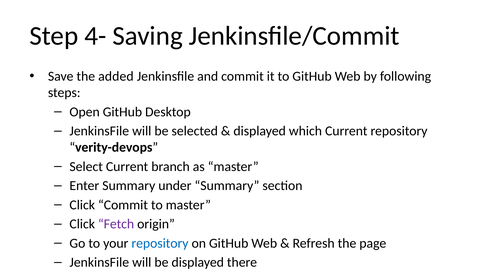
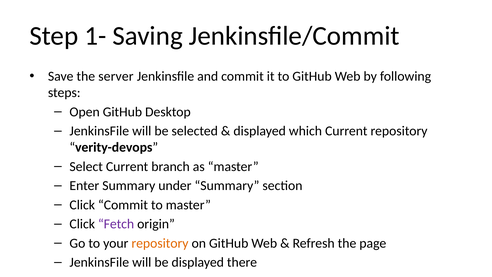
4-: 4- -> 1- (95, 36)
added: added -> server (116, 76)
repository colour: blue -> orange (160, 243)
